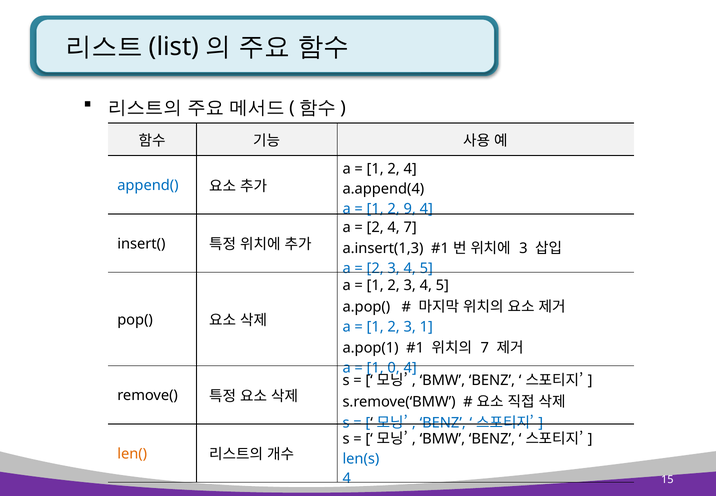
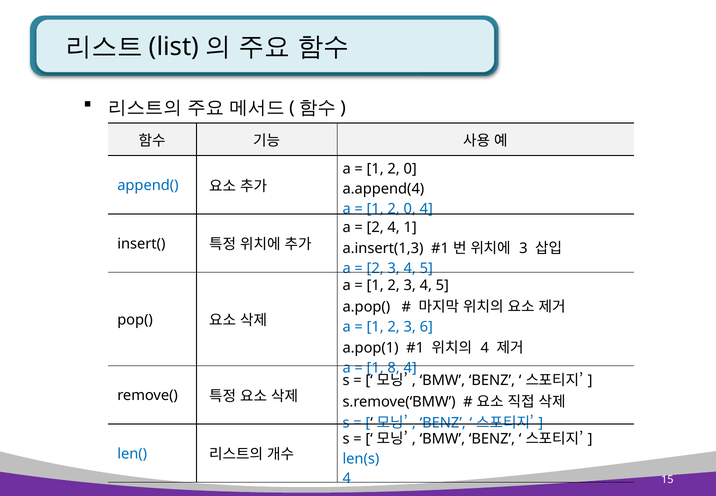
4: 4 -> 0 (410, 169)
9: 9 -> 0 (410, 209)
4 7: 7 -> 1 (410, 227)
3 1: 1 -> 6 (426, 327)
7: 7 -> 4 (485, 348)
0: 0 -> 8 (394, 368)
len( colour: orange -> blue (132, 454)
